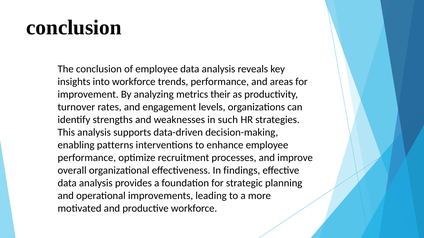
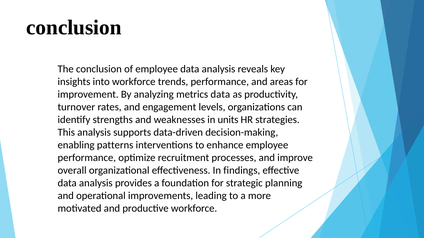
metrics their: their -> data (220, 94)
such: such -> units (228, 120)
